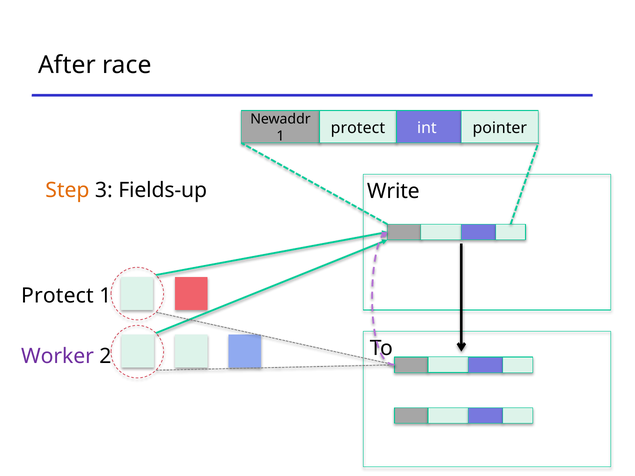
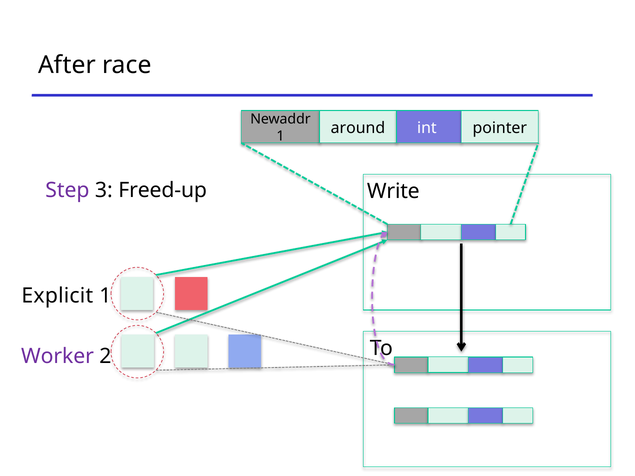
protect: protect -> around (358, 128)
Step colour: orange -> purple (67, 190)
Fields-up: Fields-up -> Freed-up (163, 190)
Protect: Protect -> Explicit (57, 296)
